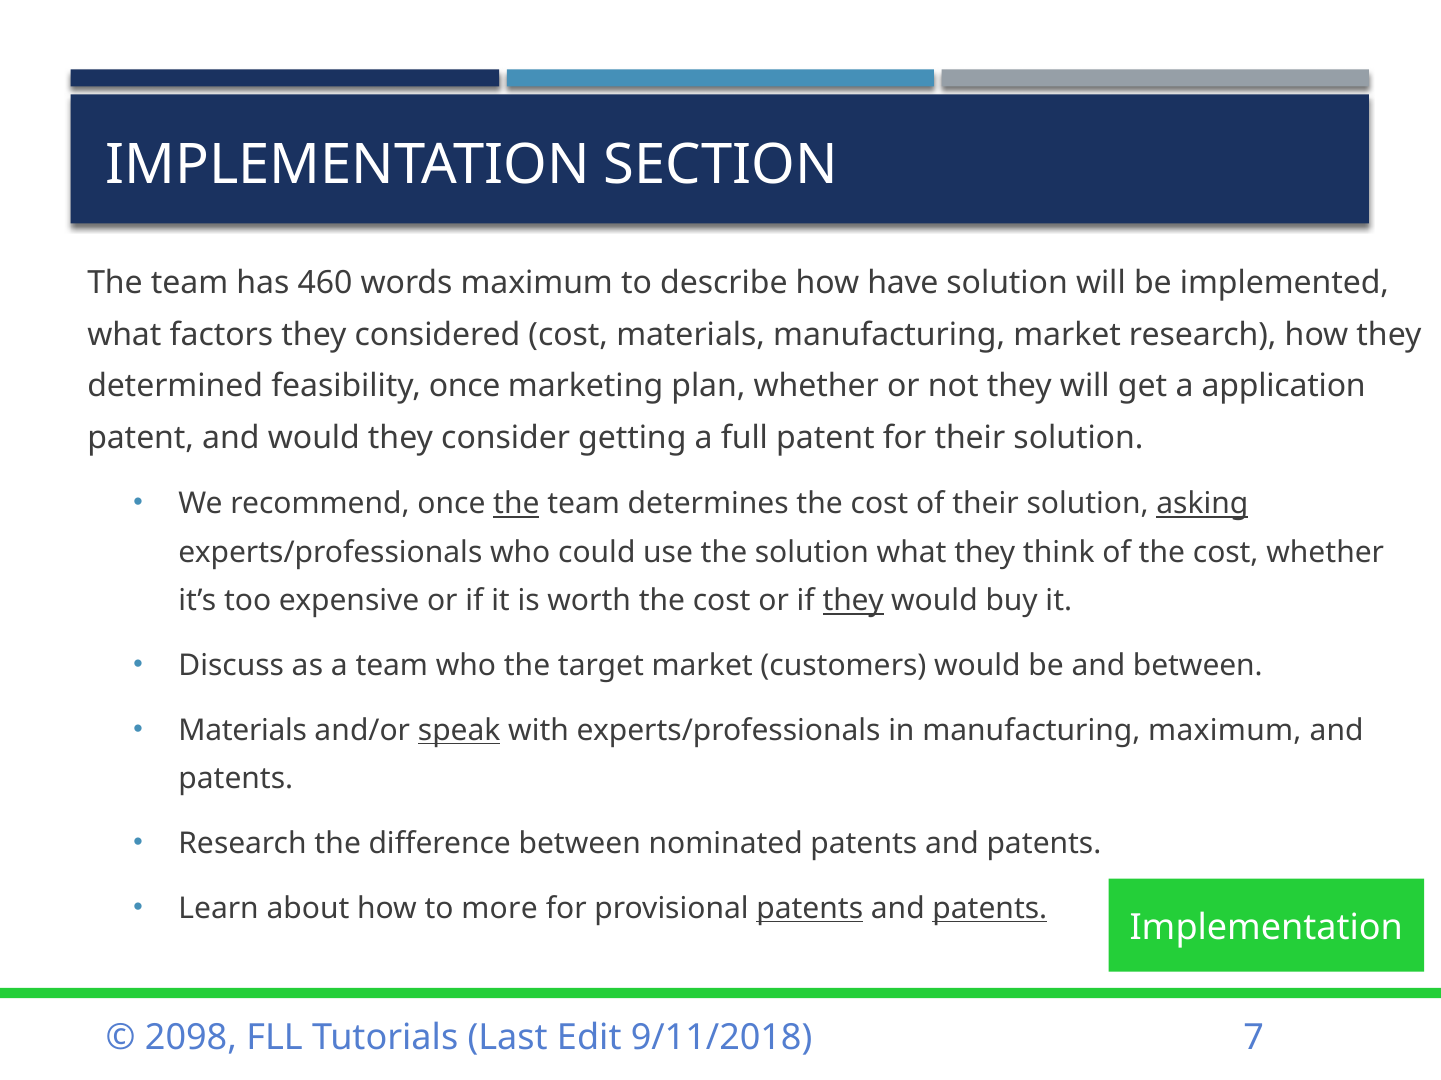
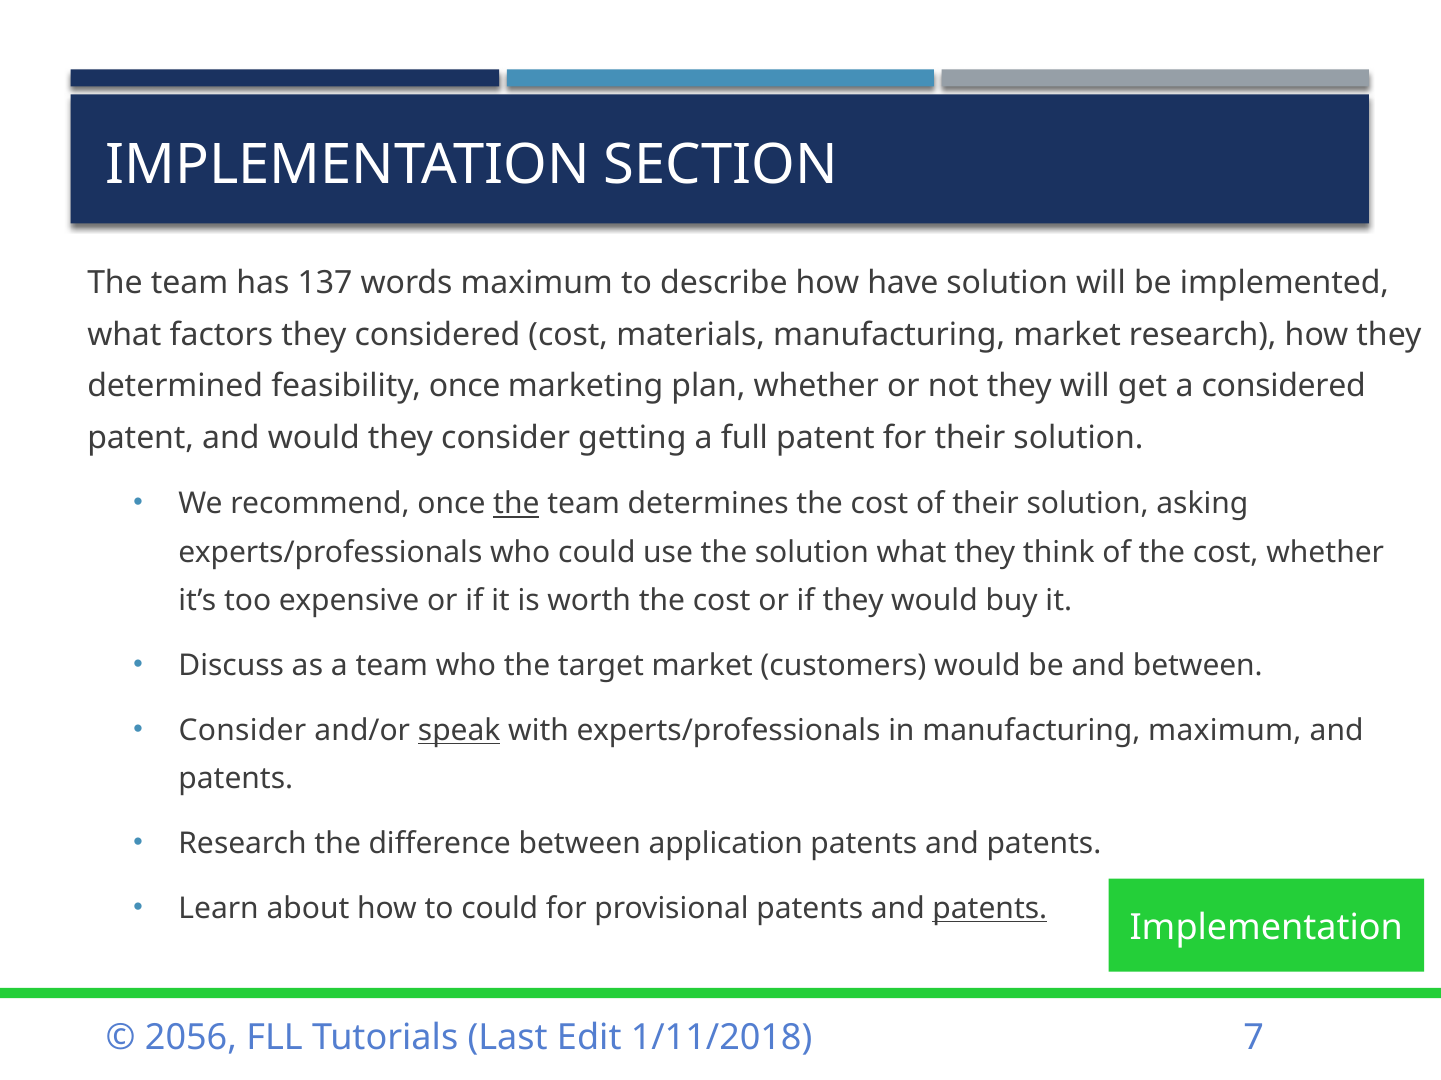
460: 460 -> 137 (325, 283)
a application: application -> considered (1284, 387)
asking underline: present -> none (1202, 504)
they underline: present -> none (853, 601)
Materials: Materials -> Consider (242, 731)
nominated: nominated -> application (726, 844)
to more: more -> could (500, 909)
patents underline: present -> none (810, 909)
2098: 2098 -> 2056 (191, 1038)
9/11/2018: 9/11/2018 -> 1/11/2018 (722, 1038)
